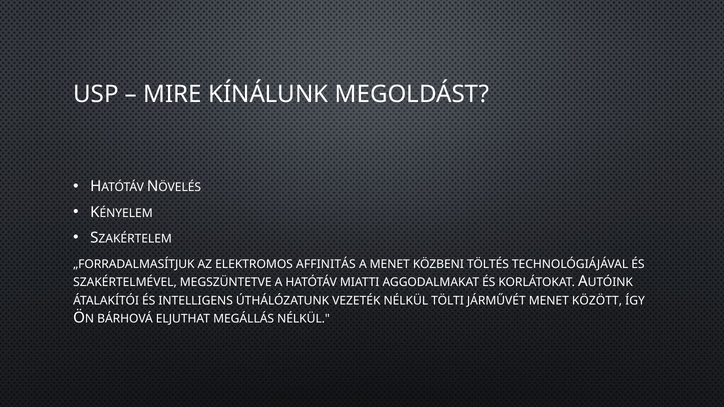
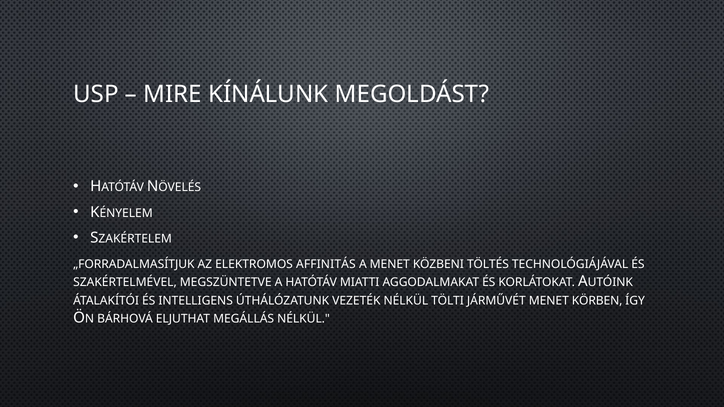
KÖZÖTT: KÖZÖTT -> KÖRBEN (597, 301)
